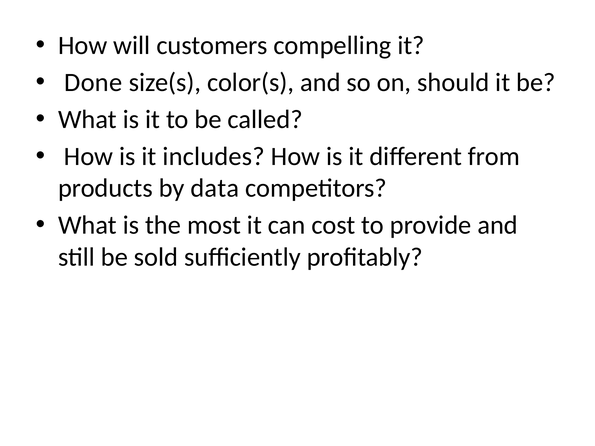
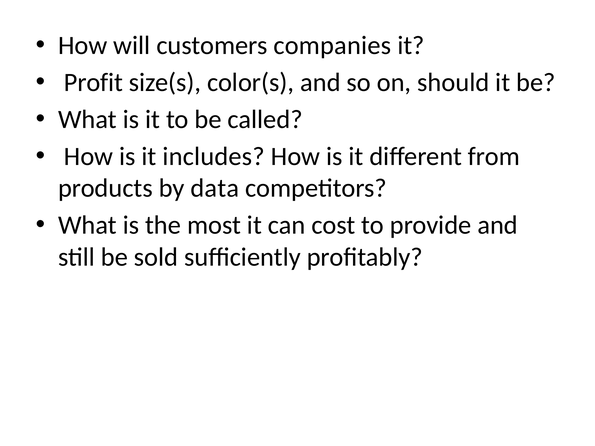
compelling: compelling -> companies (332, 45)
Done: Done -> Profit (93, 83)
